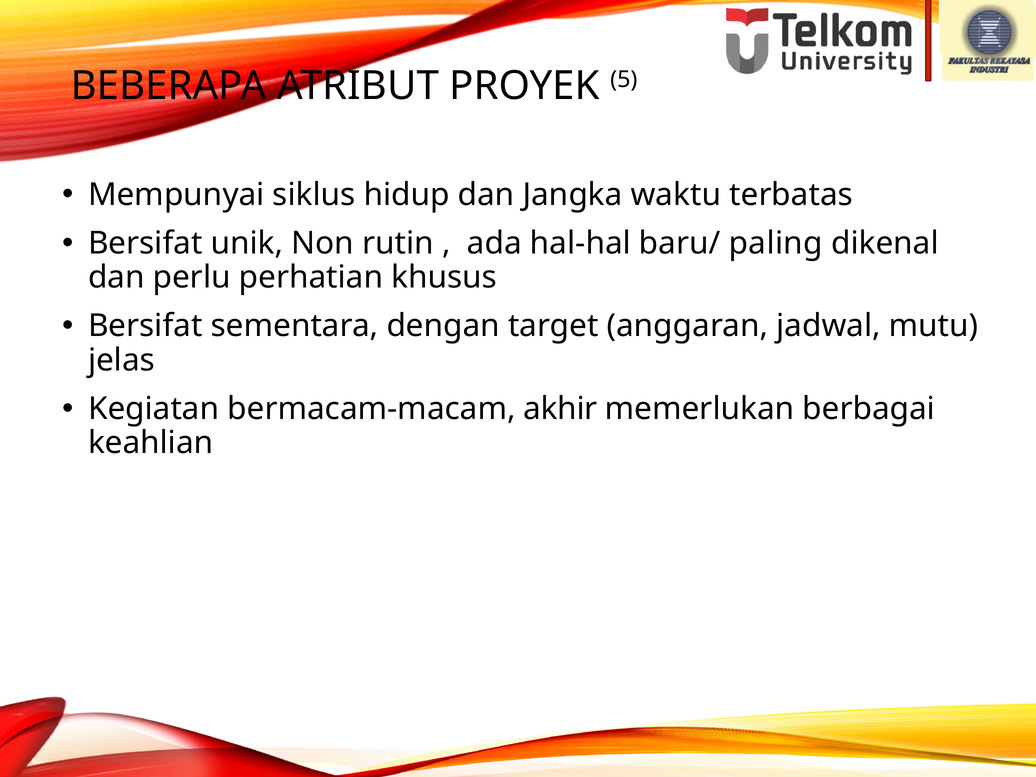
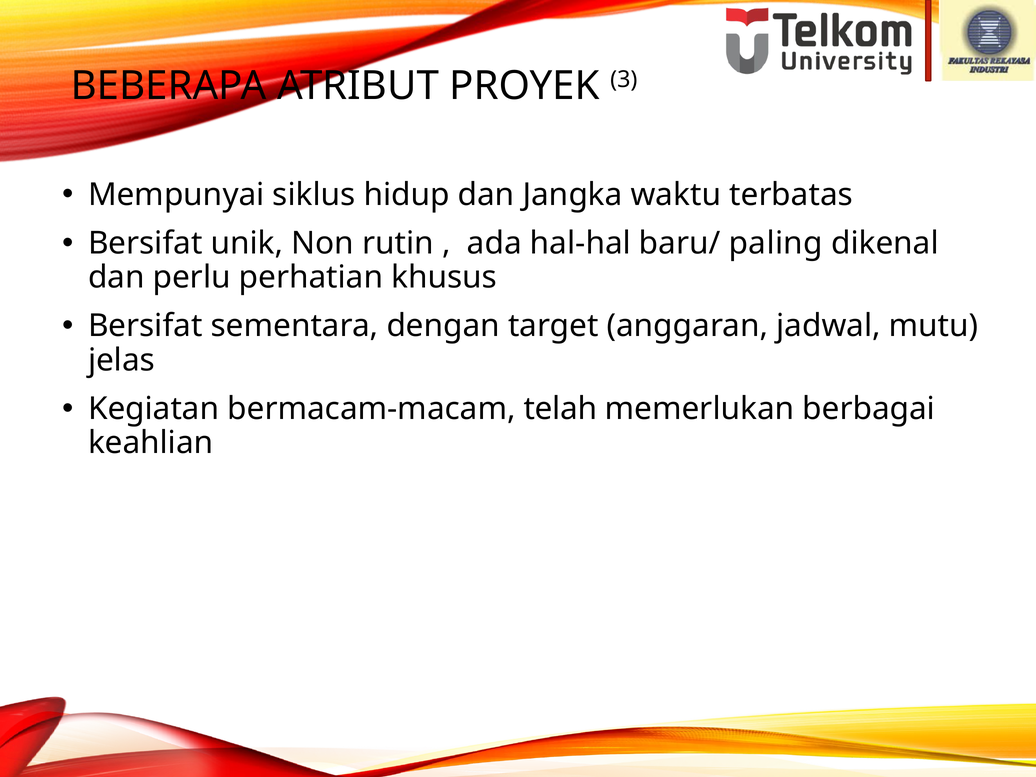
5: 5 -> 3 (624, 80)
akhir: akhir -> telah (560, 409)
